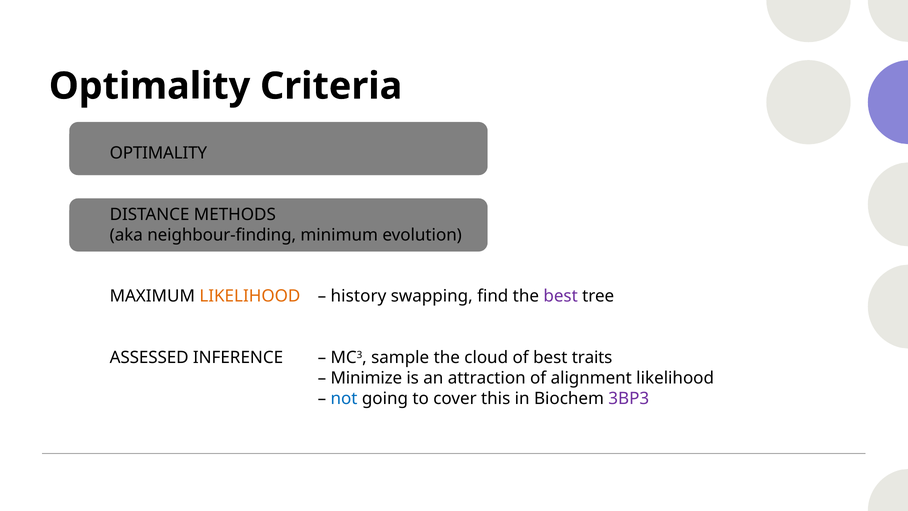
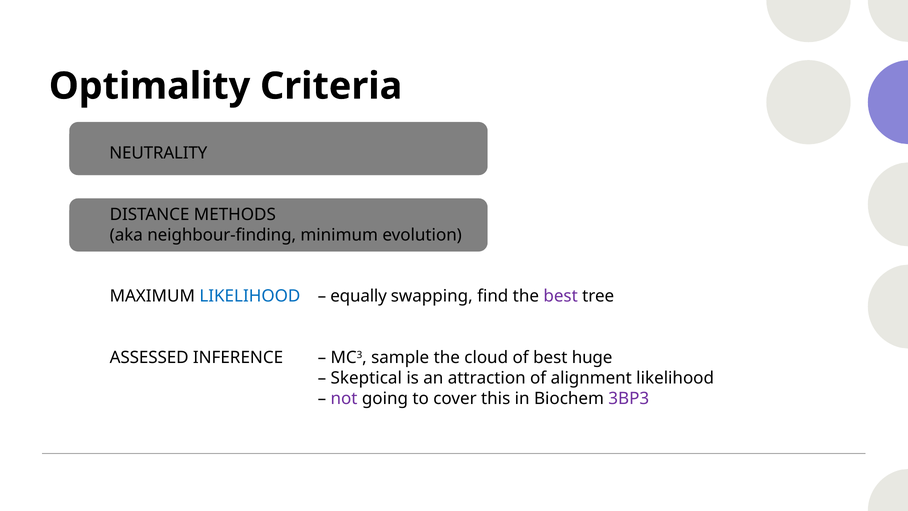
OPTIMALITY: OPTIMALITY -> NEUTRALITY (158, 153)
LIKELIHOOD colour: orange -> blue (250, 296)
history: history -> equally (359, 296)
traits: traits -> huge (592, 358)
Minimize: Minimize -> Skeptical (366, 378)
not colour: blue -> purple (344, 398)
